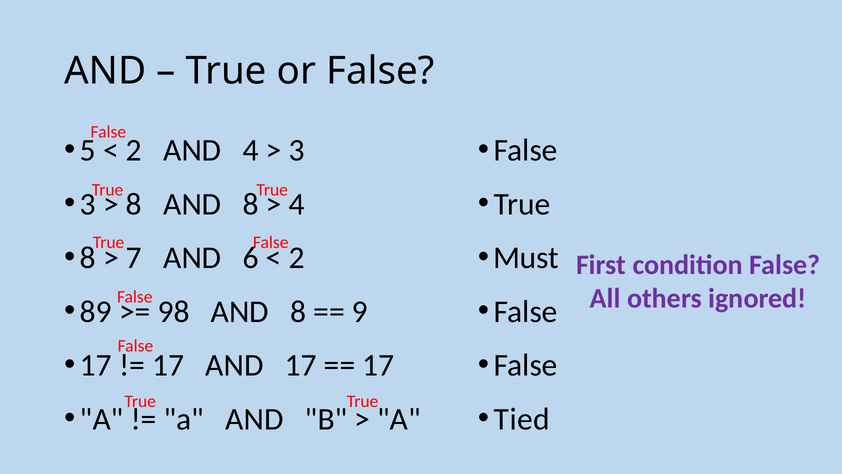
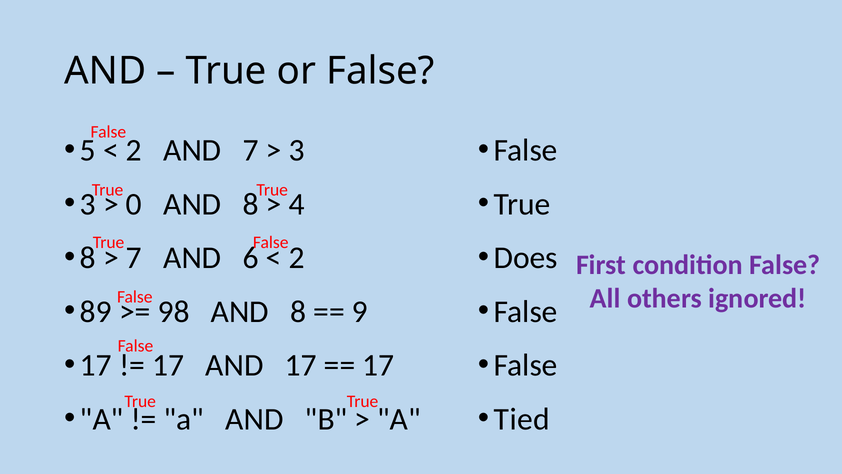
AND 4: 4 -> 7 (251, 150)
8: 8 -> 0 (134, 204)
Must: Must -> Does (526, 258)
